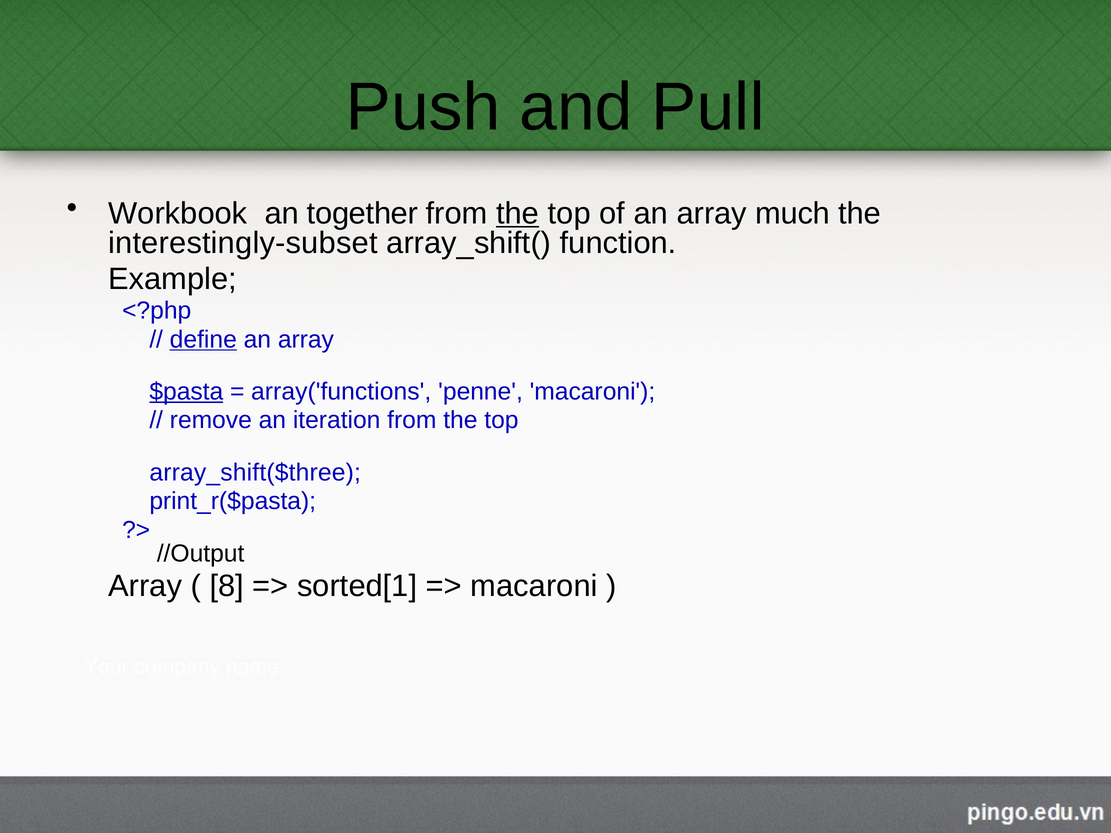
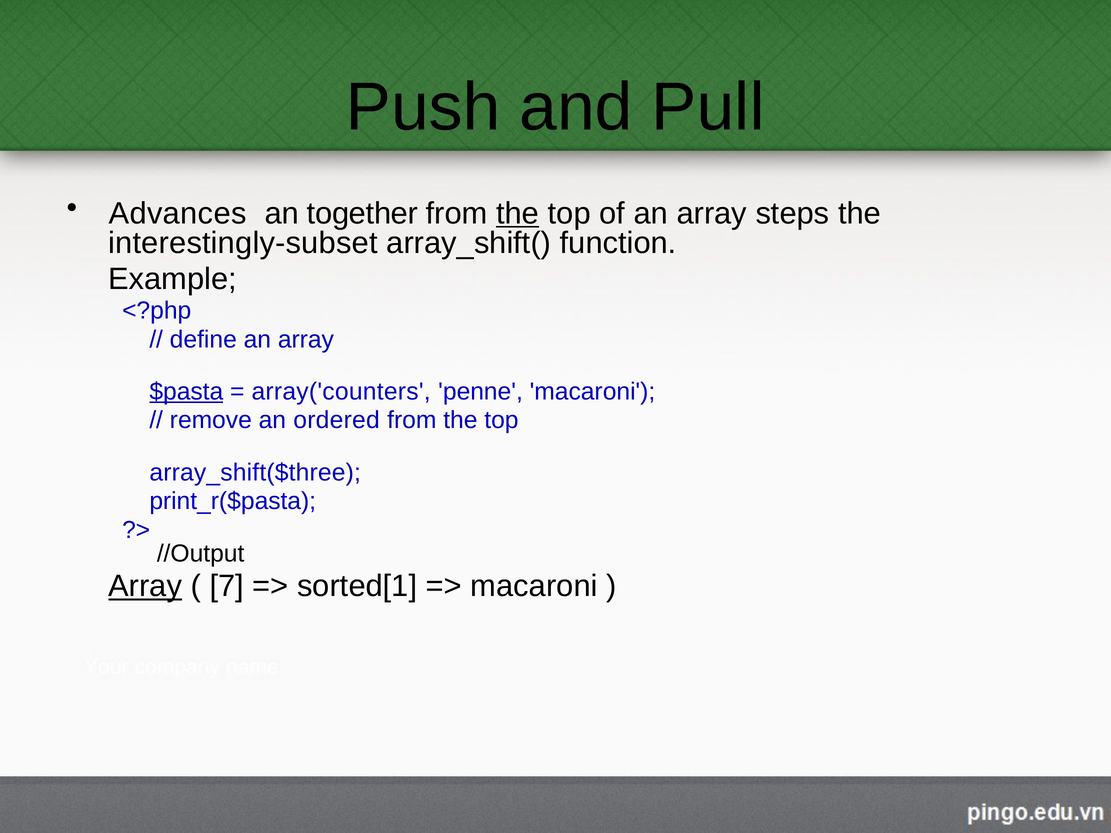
Workbook: Workbook -> Advances (178, 213)
much: much -> steps (792, 213)
define underline: present -> none (203, 340)
array('functions: array('functions -> array('counters (341, 392)
iteration: iteration -> ordered (337, 420)
Array underline: none -> present (145, 586)
8: 8 -> 7 (227, 586)
